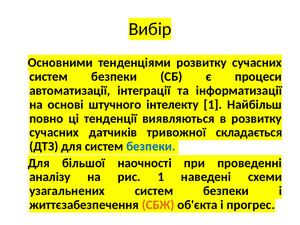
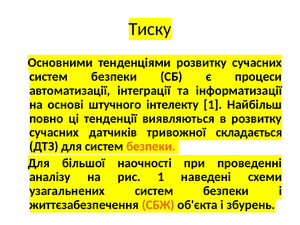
Вибір: Вибір -> Тиску (150, 29)
безпеки colour: blue -> orange (151, 146)
прогрес: прогрес -> збурень (251, 205)
